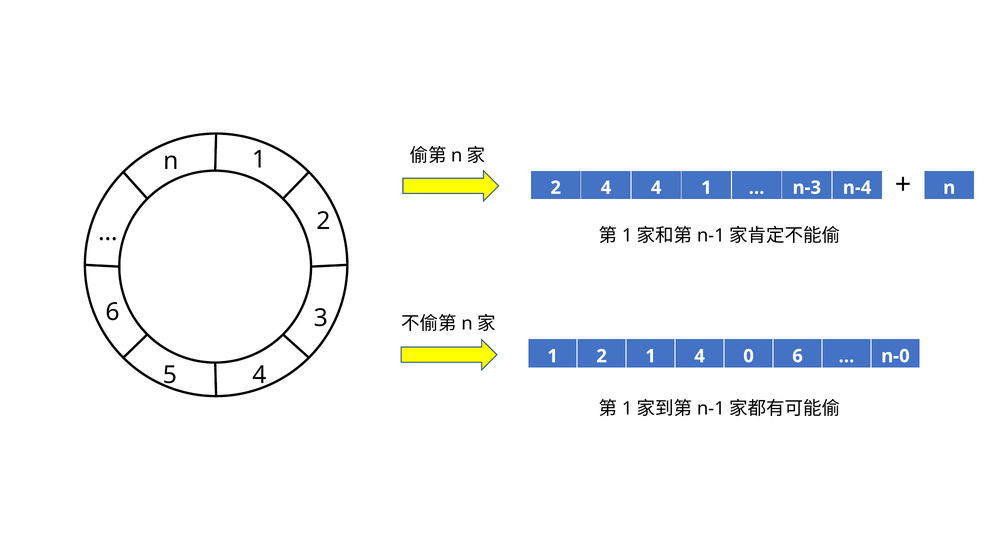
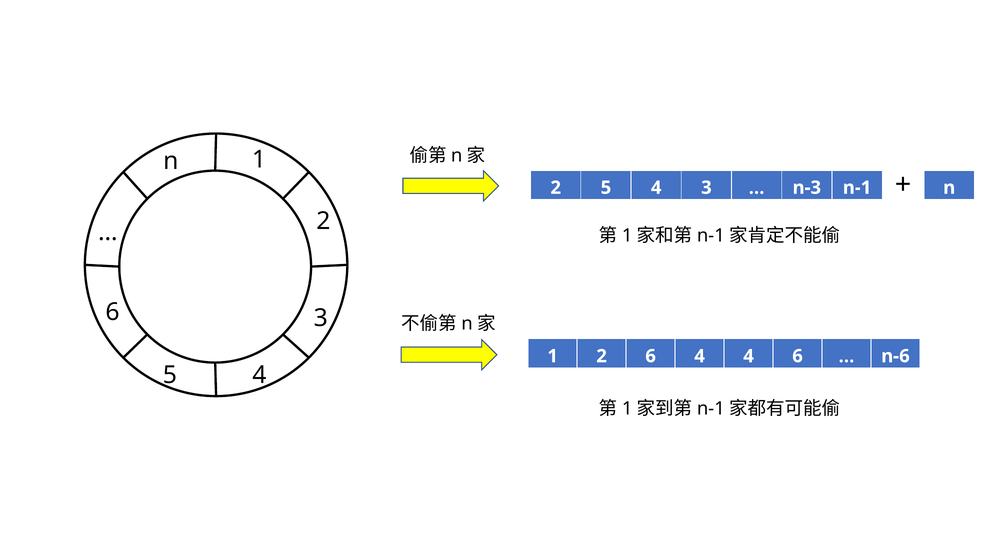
2 4: 4 -> 5 (606, 188)
4 1: 1 -> 3 (706, 188)
n-4: n-4 -> n-1 (857, 188)
2 1: 1 -> 6 (651, 356)
4 0: 0 -> 4 (749, 356)
n-0: n-0 -> n-6 (895, 356)
